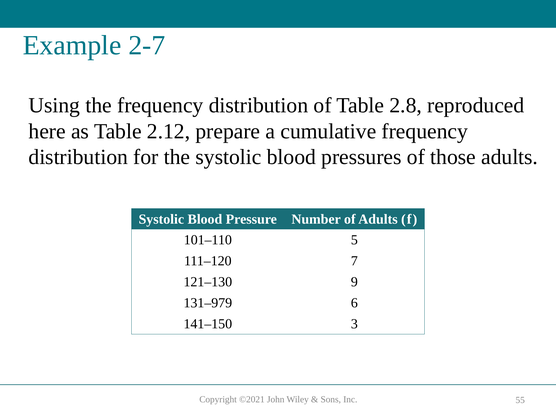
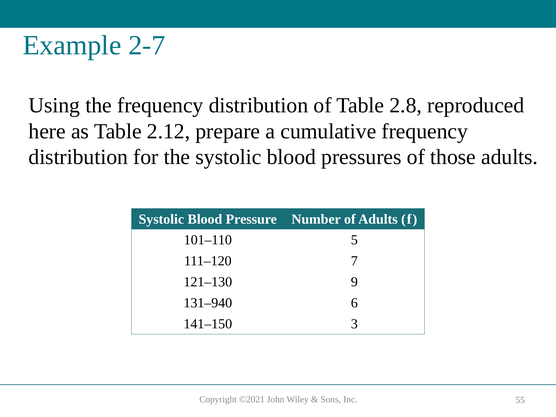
131–979: 131–979 -> 131–940 (208, 303)
